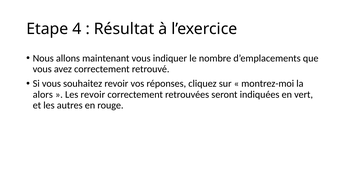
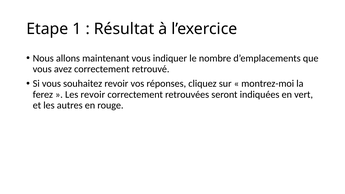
4: 4 -> 1 (77, 29)
alors: alors -> ferez (43, 95)
